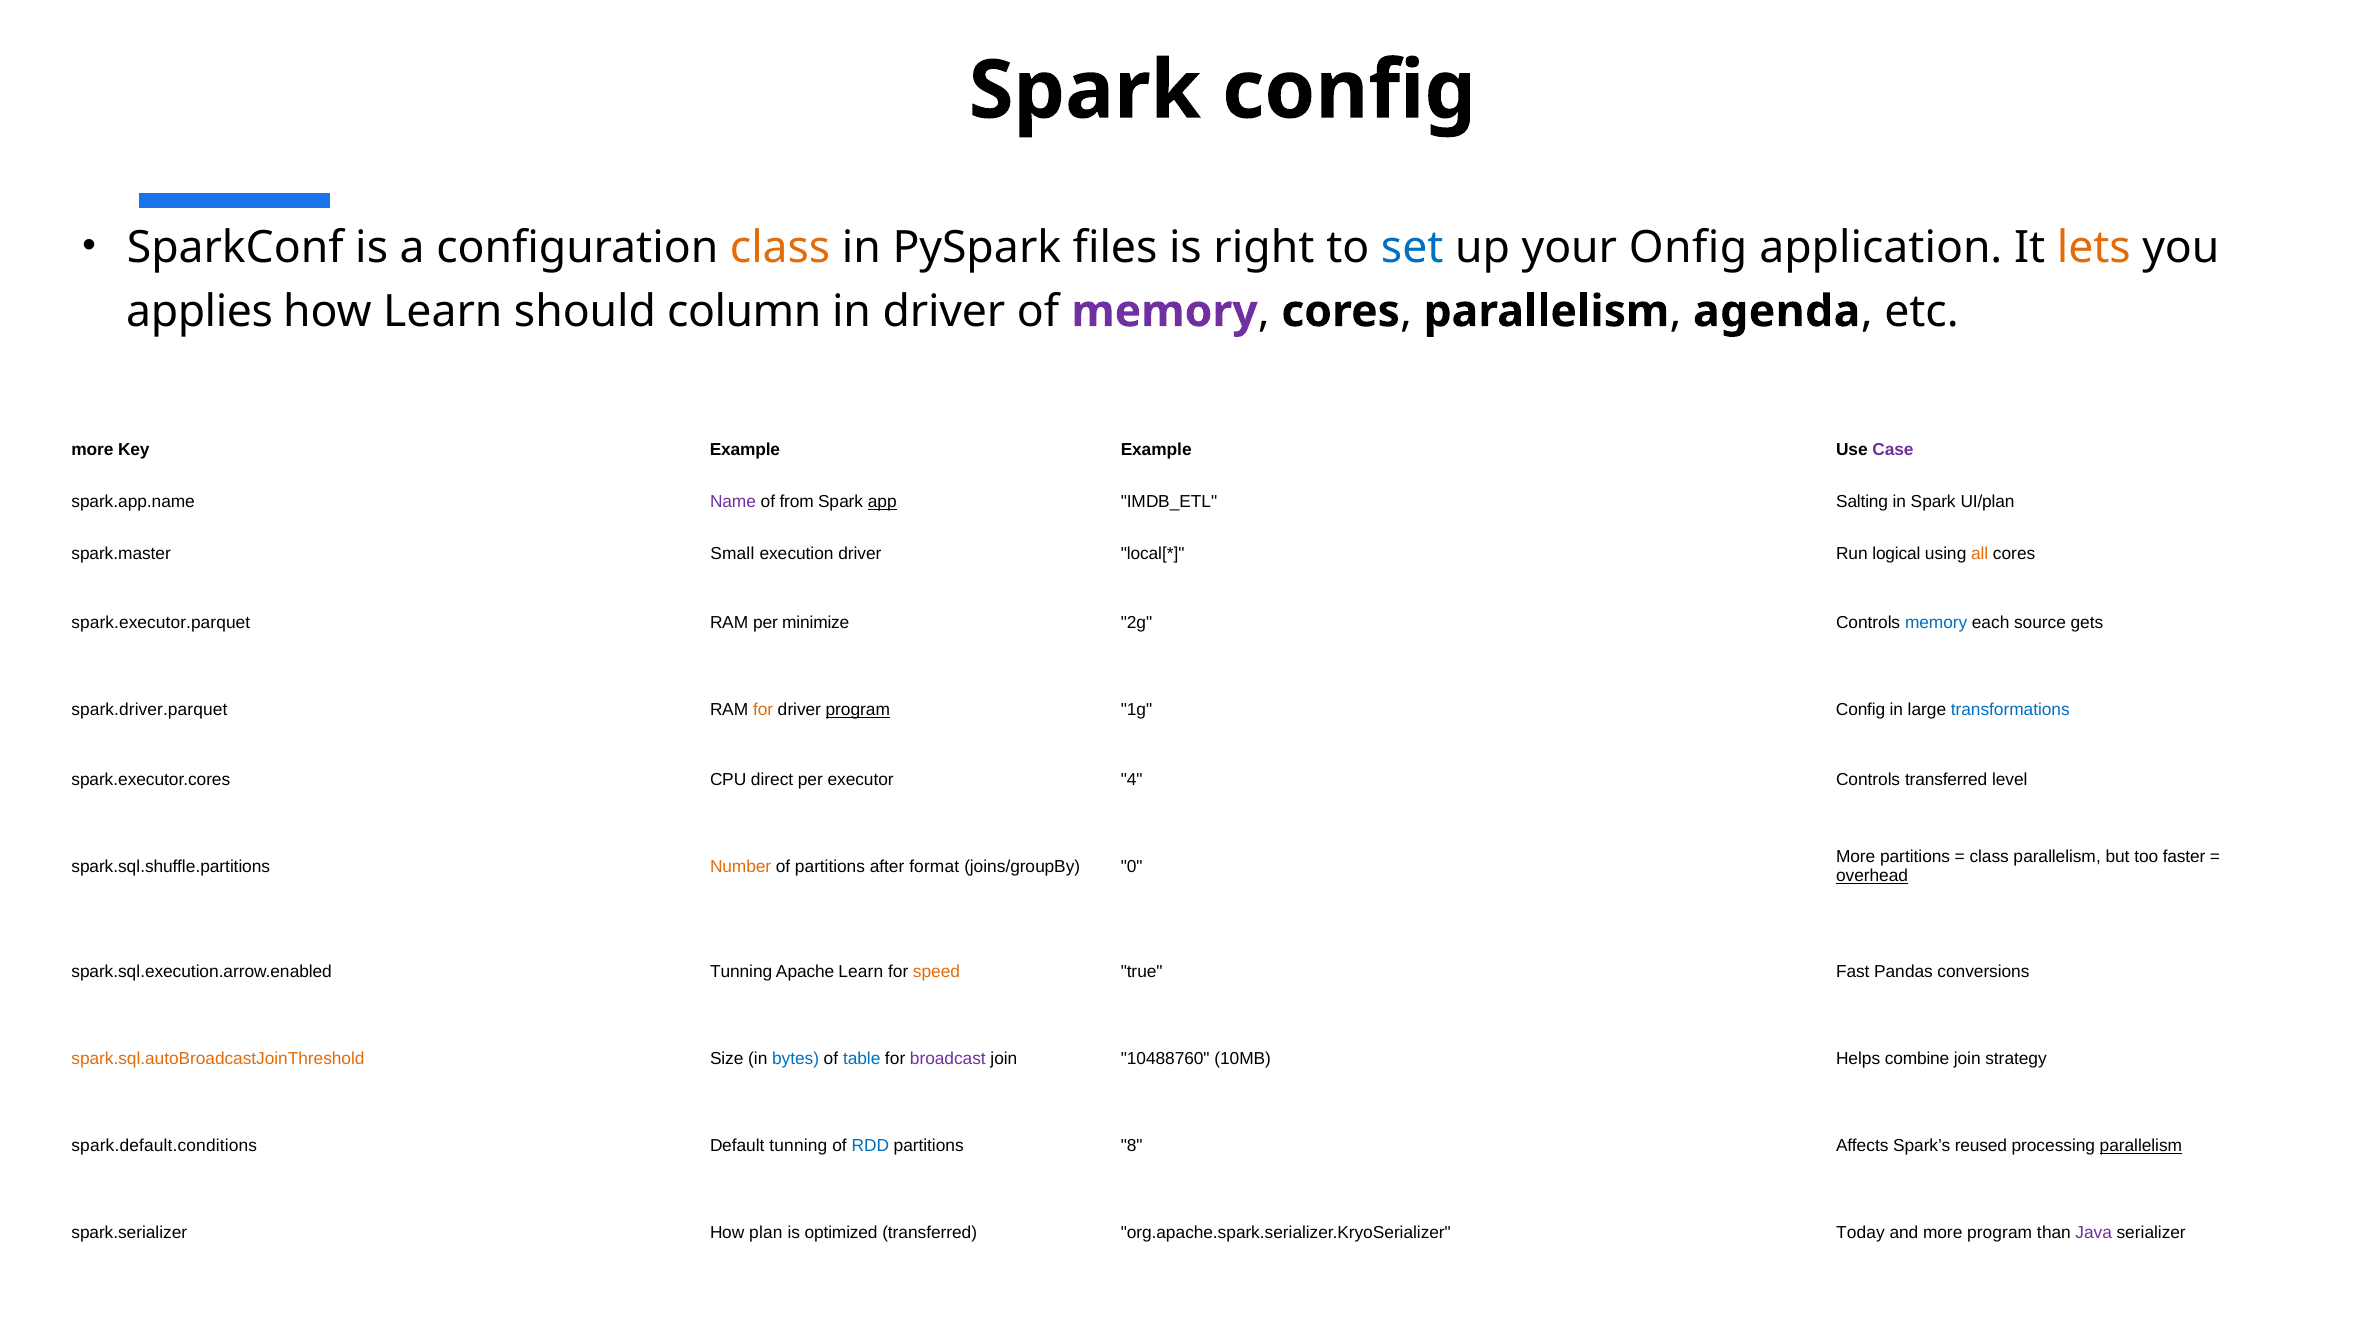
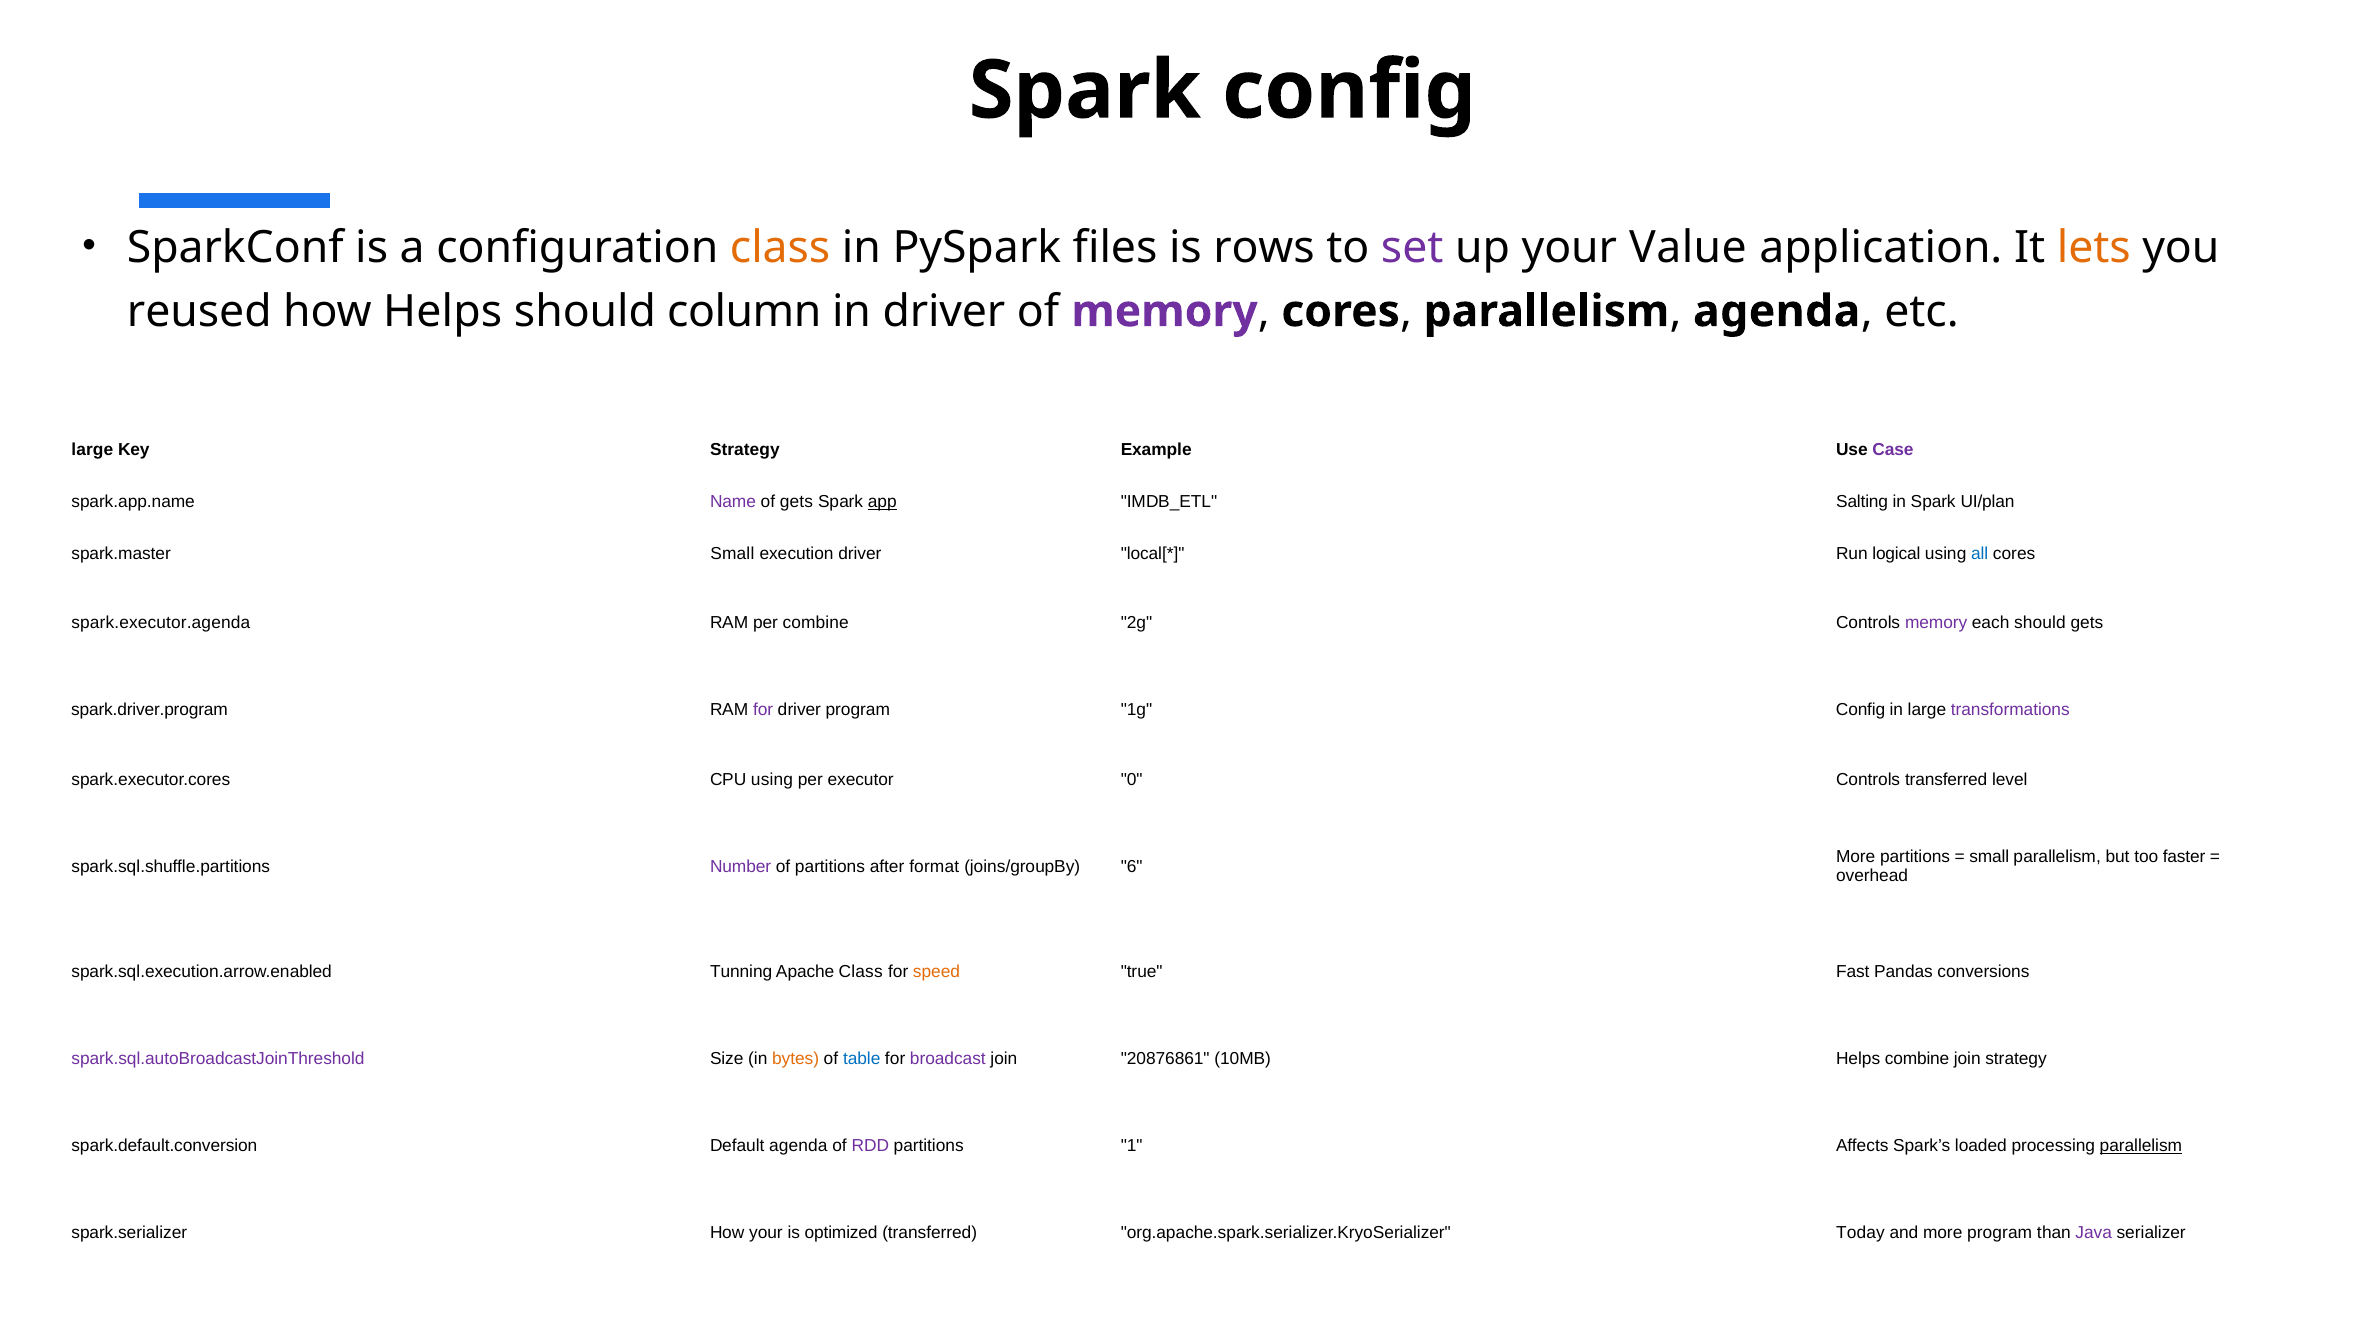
right: right -> rows (1264, 247)
set colour: blue -> purple (1412, 247)
Onfig: Onfig -> Value (1688, 247)
applies: applies -> reused (199, 312)
how Learn: Learn -> Helps (443, 312)
more: more -> large (92, 450)
Key Example: Example -> Strategy (745, 450)
of from: from -> gets (796, 502)
all colour: orange -> blue (1980, 554)
spark.executor.parquet: spark.executor.parquet -> spark.executor.agenda (161, 623)
per minimize: minimize -> combine (816, 623)
memory colour: blue -> purple (1936, 623)
each source: source -> should (2040, 623)
spark.driver.parquet: spark.driver.parquet -> spark.driver.program (149, 710)
for colour: orange -> purple (763, 710)
program underline: present -> none (858, 710)
transformations colour: blue -> purple (2010, 710)
CPU direct: direct -> using (772, 780)
4: 4 -> 0 (1132, 780)
class: class -> small (1989, 857)
Number colour: orange -> purple (741, 867)
0: 0 -> 6 (1132, 867)
overhead underline: present -> none (1872, 876)
Apache Learn: Learn -> Class (861, 971)
spark.sql.autoBroadcastJoinThreshold colour: orange -> purple (218, 1059)
bytes colour: blue -> orange (796, 1059)
10488760: 10488760 -> 20876861 (1165, 1059)
spark.default.conditions: spark.default.conditions -> spark.default.conversion (164, 1146)
Default tunning: tunning -> agenda (798, 1146)
RDD colour: blue -> purple (870, 1146)
8: 8 -> 1 (1132, 1146)
reused: reused -> loaded (1981, 1146)
How plan: plan -> your (766, 1233)
